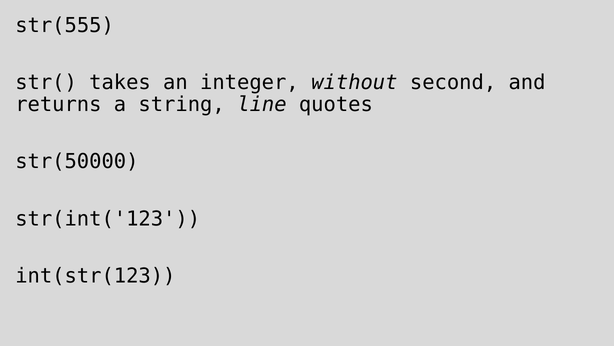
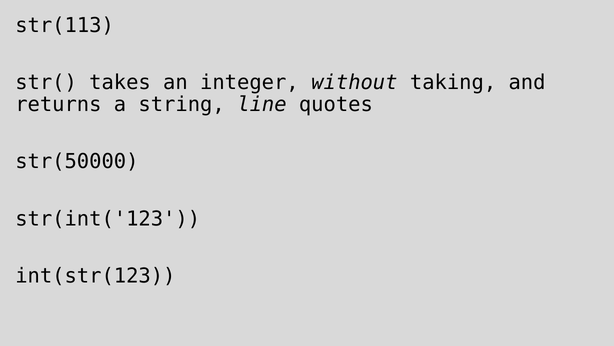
str(555: str(555 -> str(113 (65, 25)
second: second -> taking (453, 82)
